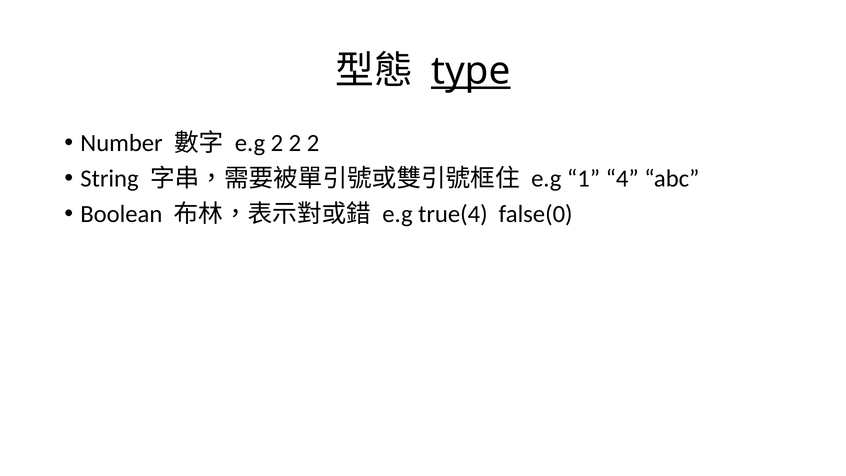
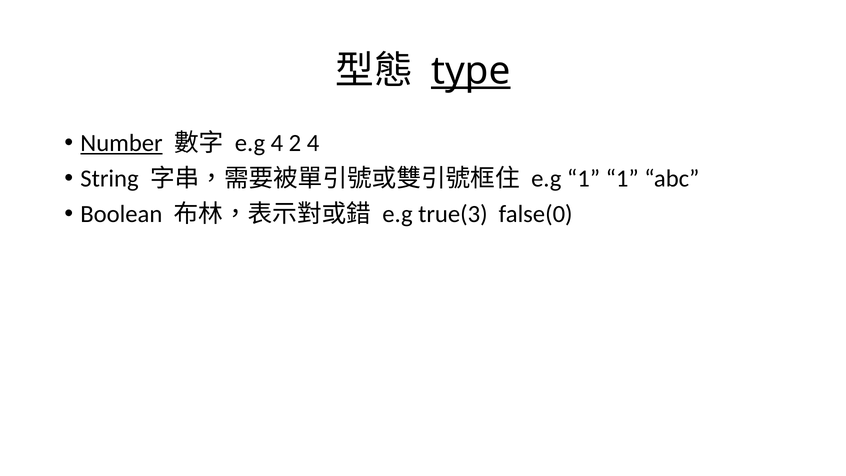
Number underline: none -> present (122, 143)
e.g 2: 2 -> 4 (277, 143)
2: 2 -> 4 (313, 143)
1 4: 4 -> 1 (622, 179)
true(4: true(4 -> true(3 (453, 214)
